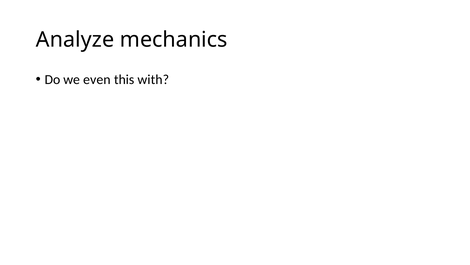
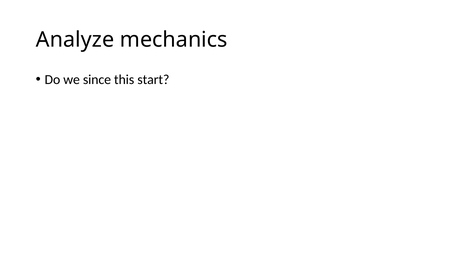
even: even -> since (97, 79)
with: with -> start (153, 79)
